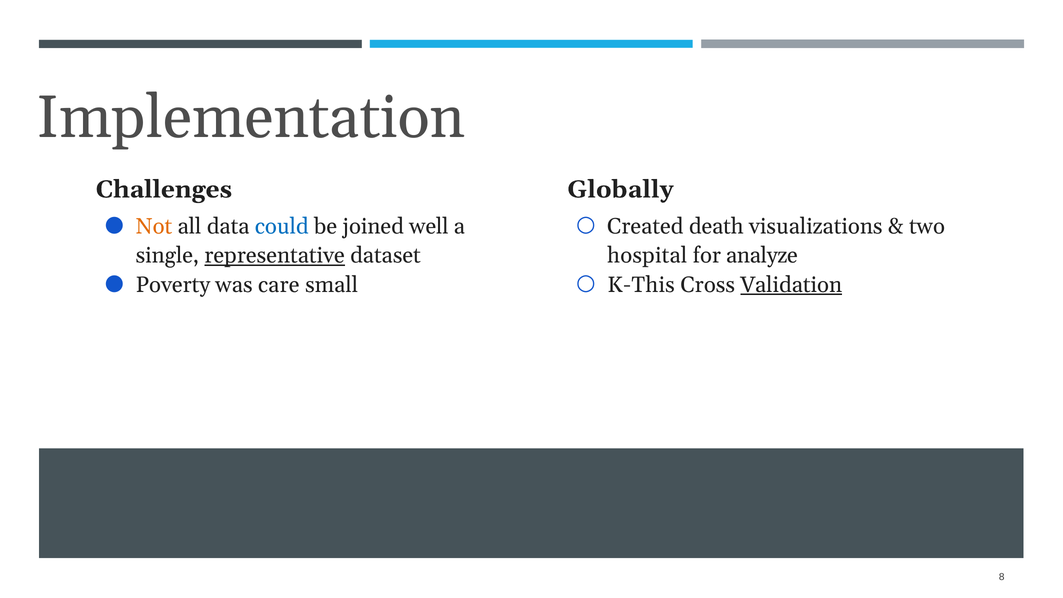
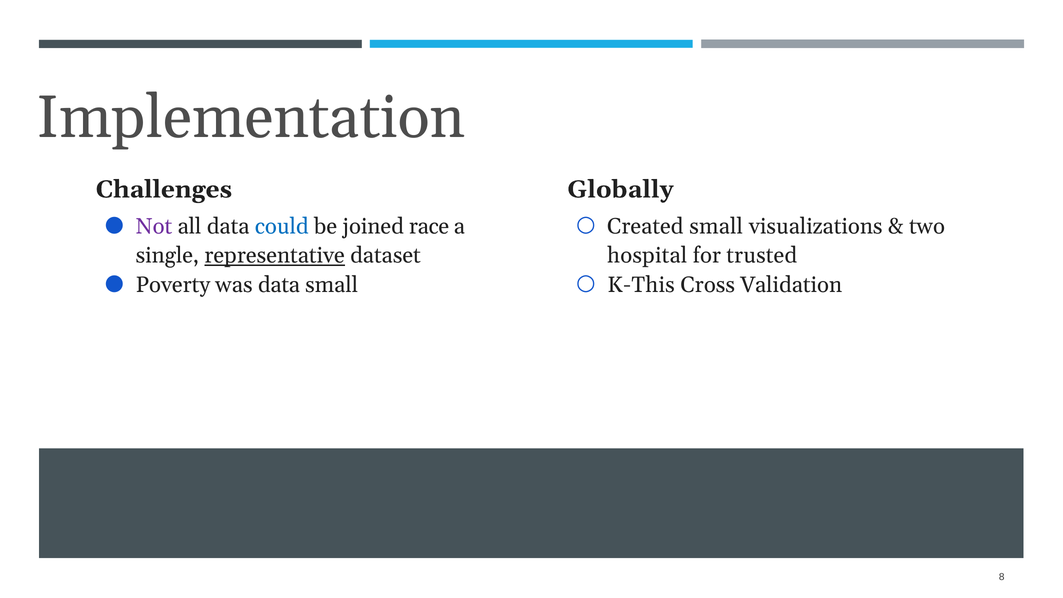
Not colour: orange -> purple (154, 226)
well: well -> race (429, 226)
Created death: death -> small (716, 226)
analyze: analyze -> trusted (762, 256)
was care: care -> data (279, 285)
Validation underline: present -> none (791, 285)
